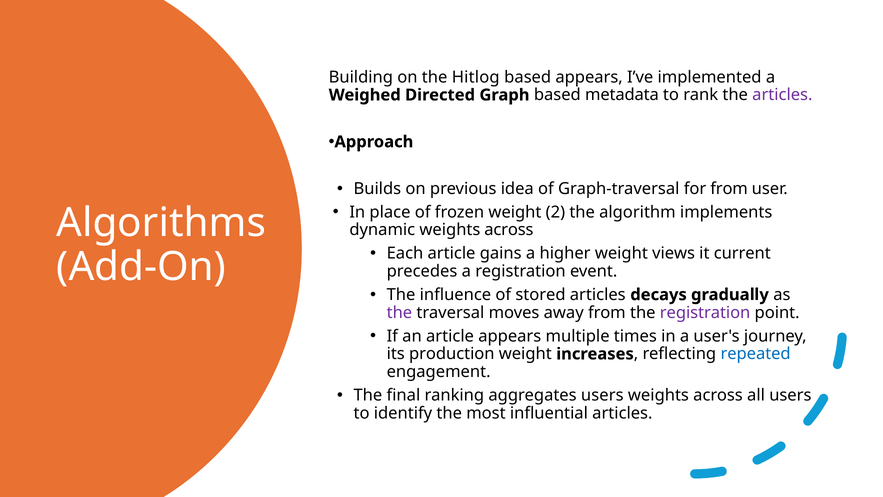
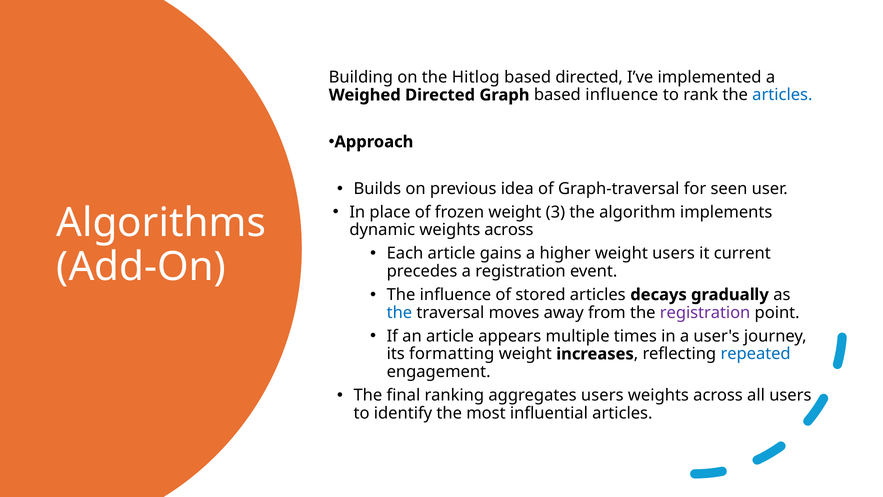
based appears: appears -> directed (589, 77)
based metadata: metadata -> influence (622, 95)
articles colour: purple -> blue (782, 95)
for from: from -> seen (729, 189)
2: 2 -> 3 (555, 212)
weight views: views -> users (673, 253)
the colour: purple -> blue (399, 312)
production: production -> formatting (452, 354)
